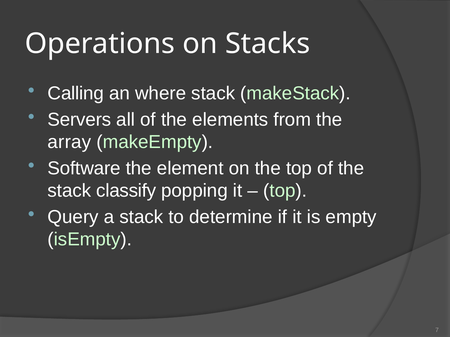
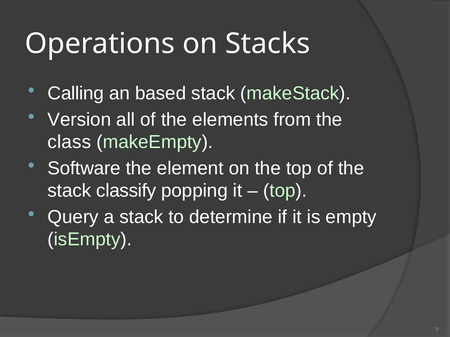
where: where -> based (161, 94)
Servers: Servers -> Version (79, 120)
array: array -> class (69, 142)
